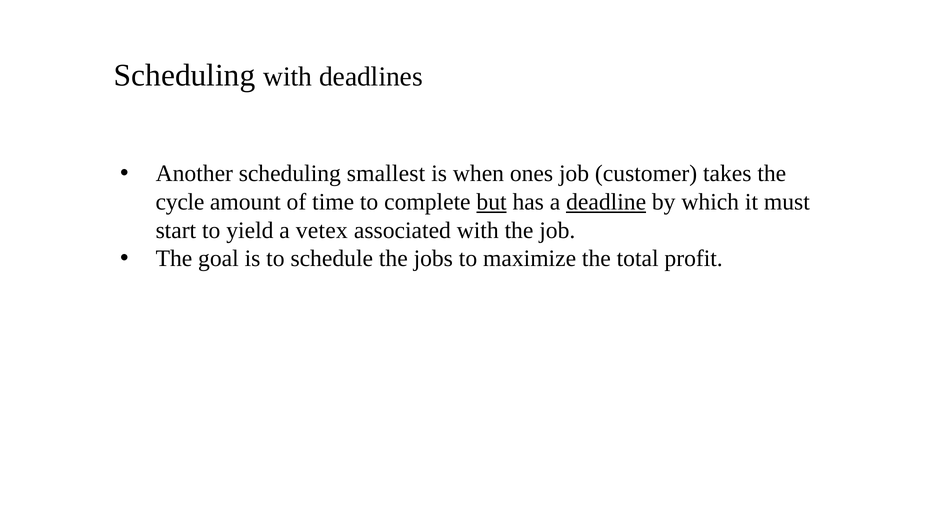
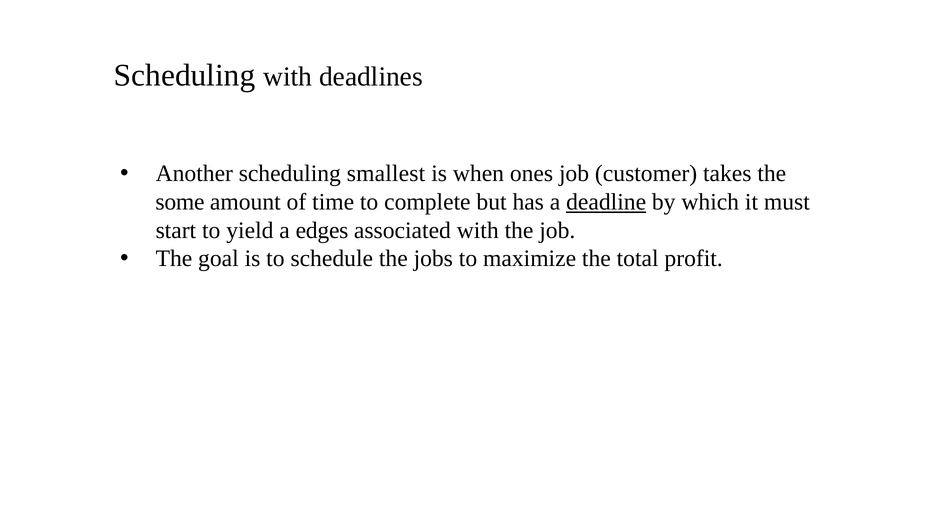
cycle: cycle -> some (180, 202)
but underline: present -> none (492, 202)
vetex: vetex -> edges (322, 230)
